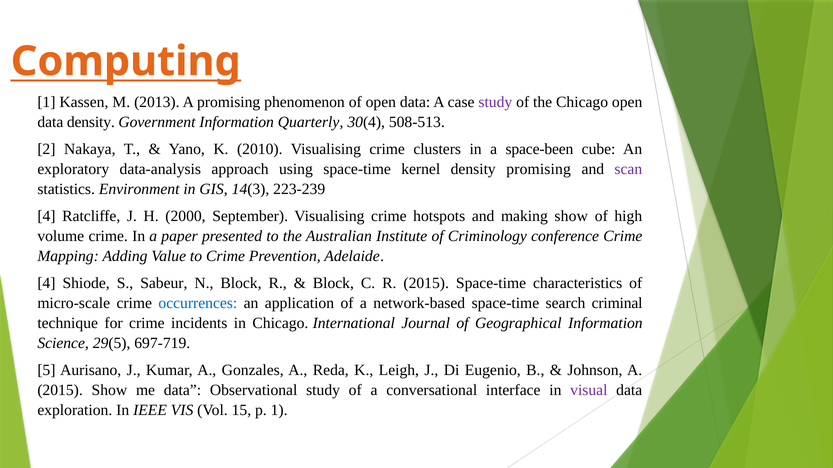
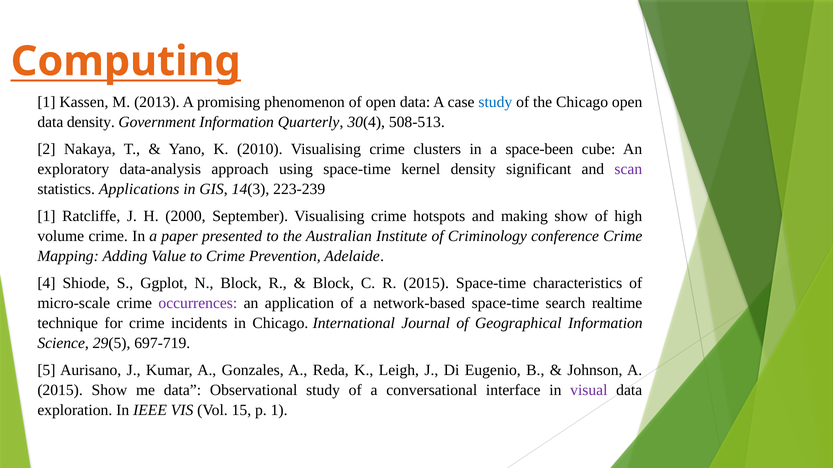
study colour: purple -> blue (495, 102)
density promising: promising -> significant (539, 169)
Environment: Environment -> Applications (139, 189)
4: 4 -> 1 (46, 216)
Sabeur: Sabeur -> Ggplot (164, 283)
occurrences colour: blue -> purple (198, 303)
criminal: criminal -> realtime (617, 303)
